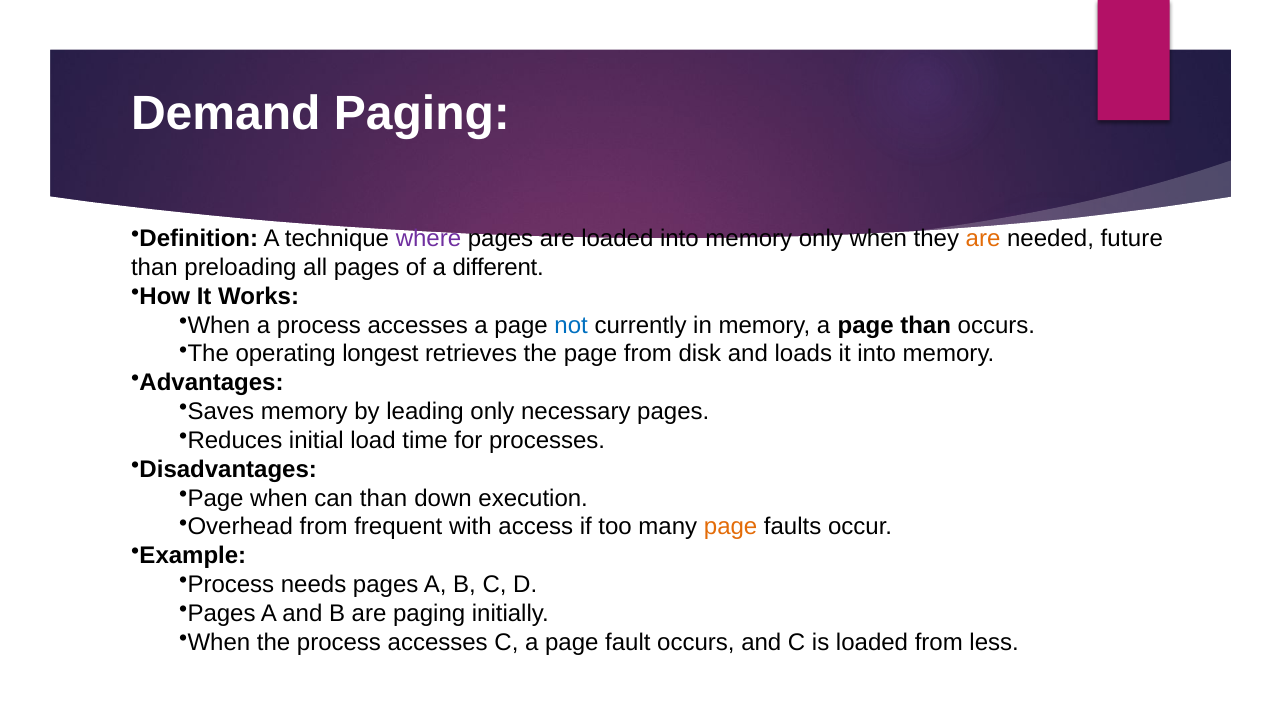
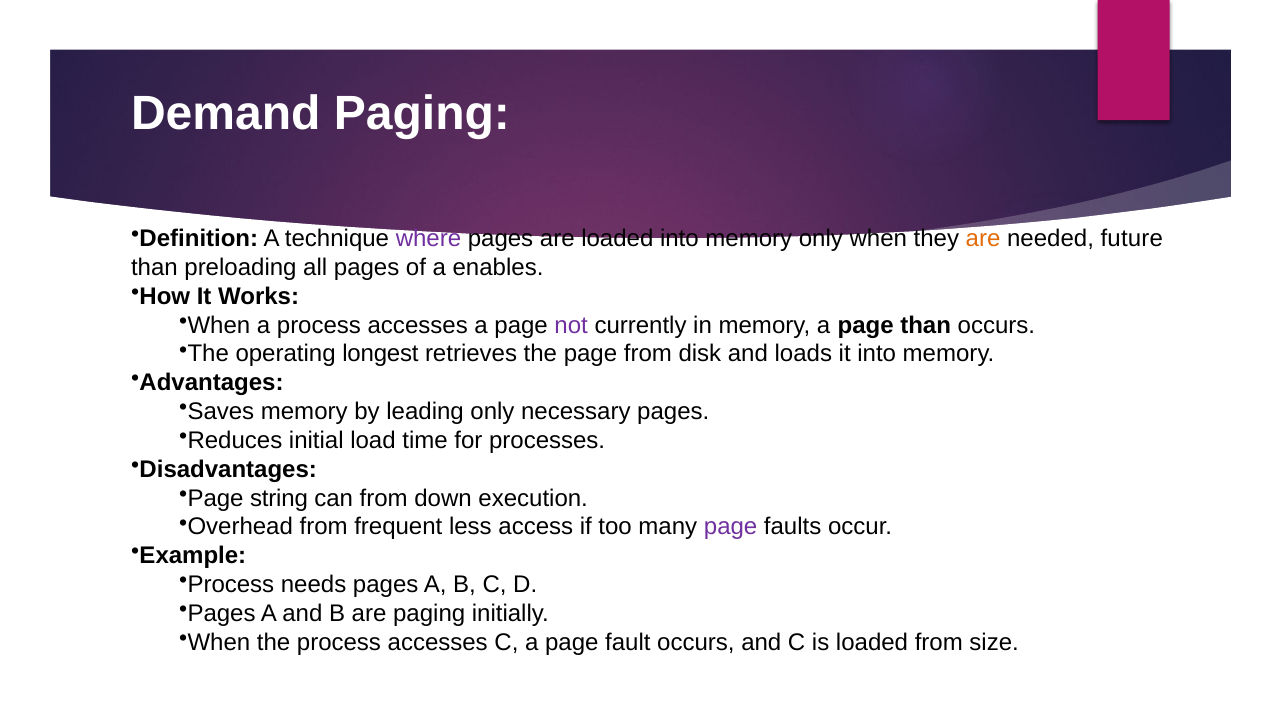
different: different -> enables (498, 268)
not colour: blue -> purple (571, 325)
Page when: when -> string (279, 498)
can than: than -> from (384, 498)
with: with -> less (470, 527)
page colour: orange -> purple (731, 527)
less: less -> size (994, 643)
